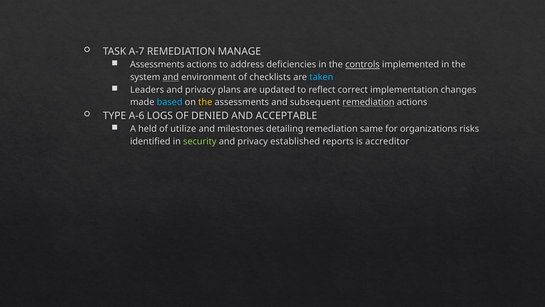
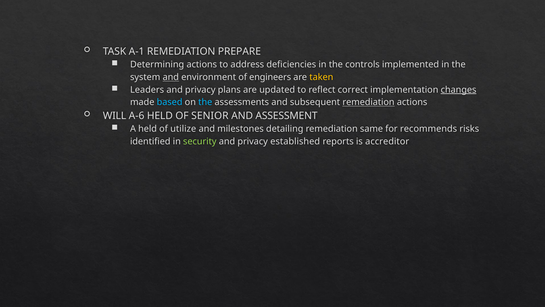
A-7: A-7 -> A-1 (137, 51)
MANAGE: MANAGE -> PREPARE (239, 51)
Assessments: Assessments -> Determining (157, 65)
controls underline: present -> none (362, 65)
checklists: checklists -> engineers (270, 77)
taken colour: light blue -> yellow (321, 77)
changes underline: none -> present (459, 90)
the colour: yellow -> light blue (205, 102)
TYPE: TYPE -> WILL (115, 116)
A-6 LOGS: LOGS -> HELD (160, 116)
DENIED: DENIED -> SENIOR (210, 116)
ACCEPTABLE: ACCEPTABLE -> ASSESSMENT (286, 116)
organizations: organizations -> recommends (429, 129)
